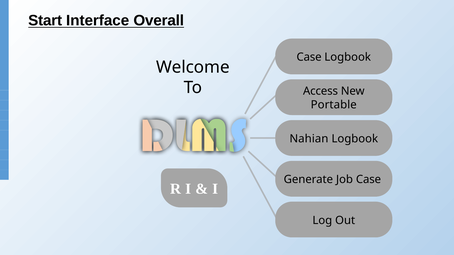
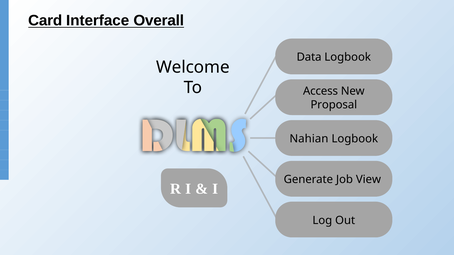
Start: Start -> Card (45, 21)
Case: Case -> Data (309, 57)
Portable: Portable -> Proposal (334, 105)
Job Case: Case -> View (368, 180)
